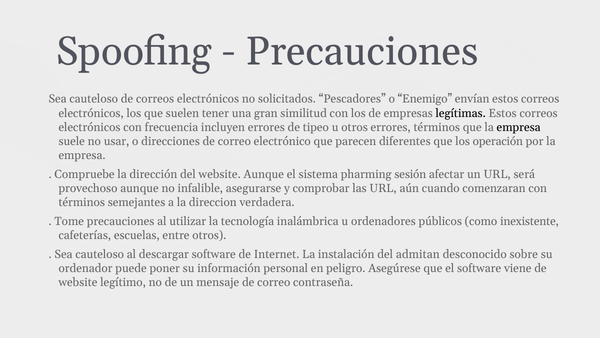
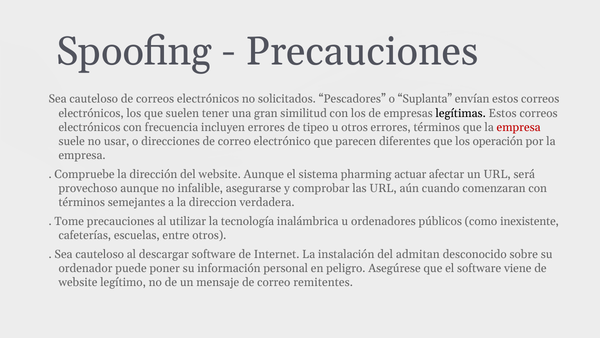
Enemigo: Enemigo -> Suplanta (425, 99)
empresa colour: black -> red (519, 127)
sesión: sesión -> actuar (410, 174)
contraseña: contraseña -> remitentes (323, 282)
